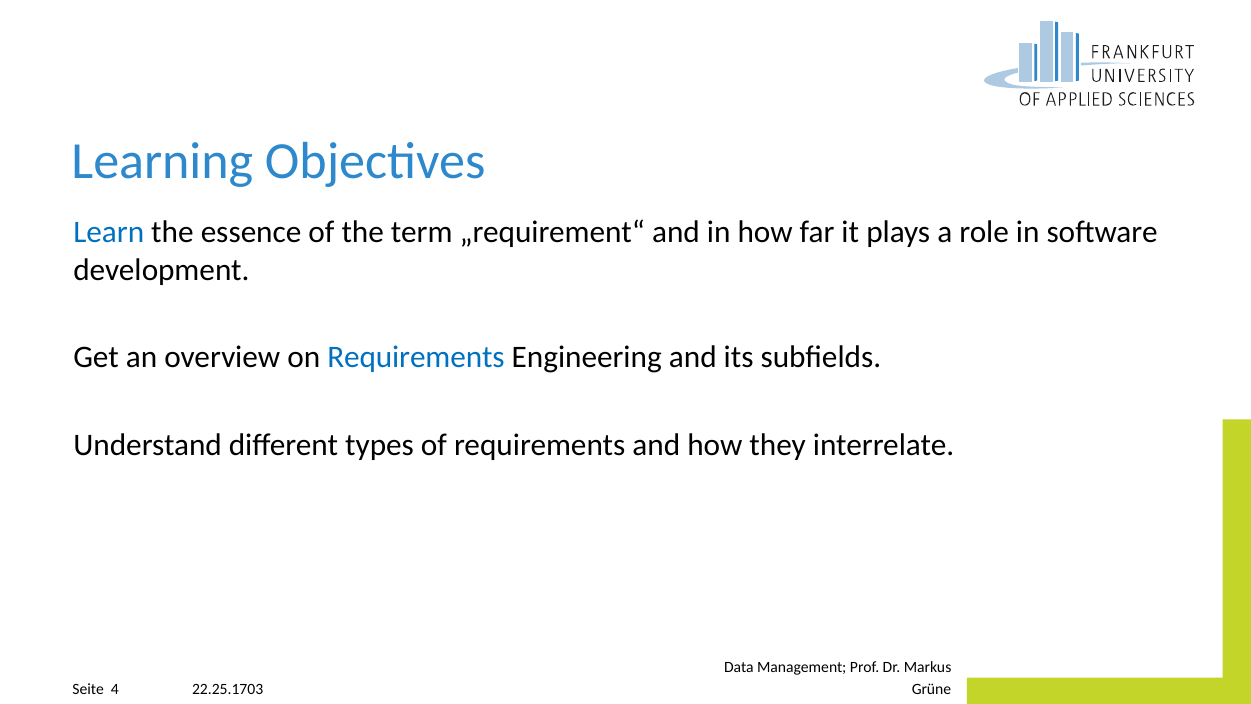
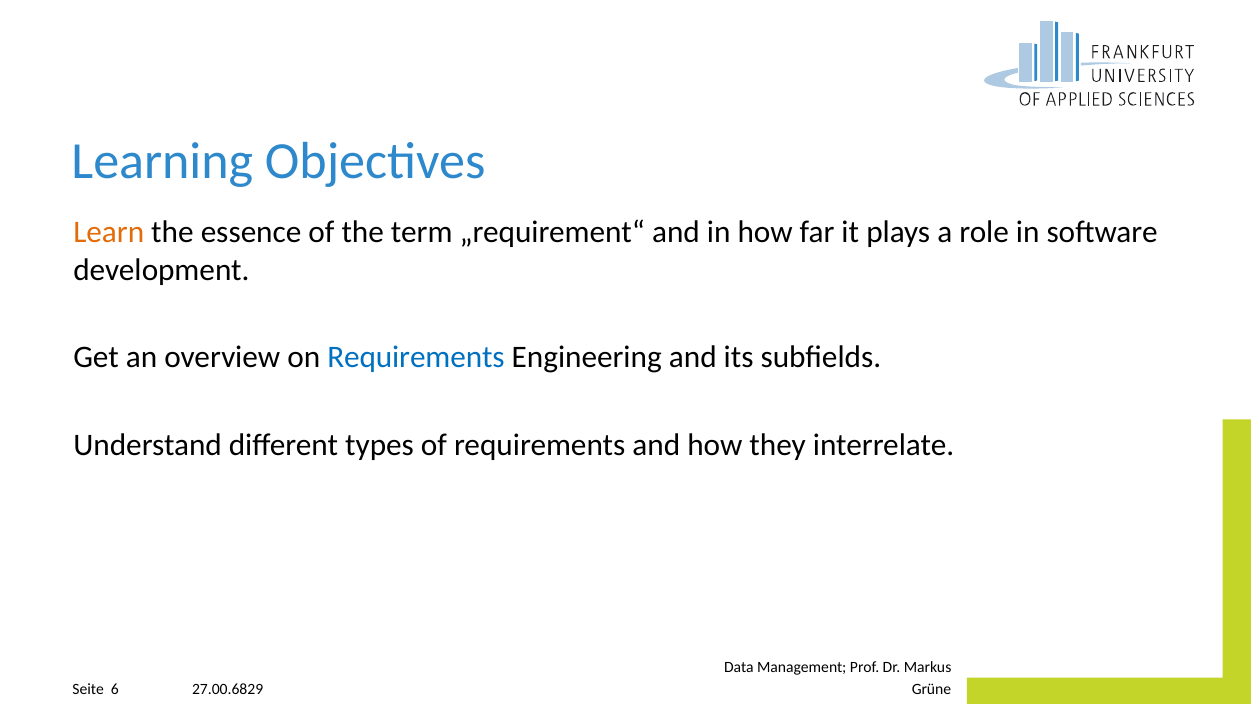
Learn colour: blue -> orange (109, 232)
4: 4 -> 6 (115, 689)
22.25.1703: 22.25.1703 -> 27.00.6829 (228, 689)
